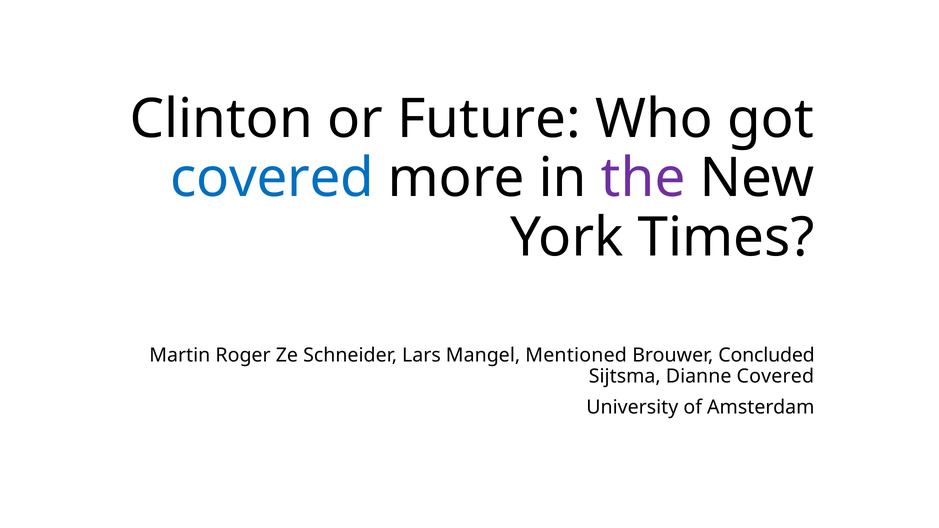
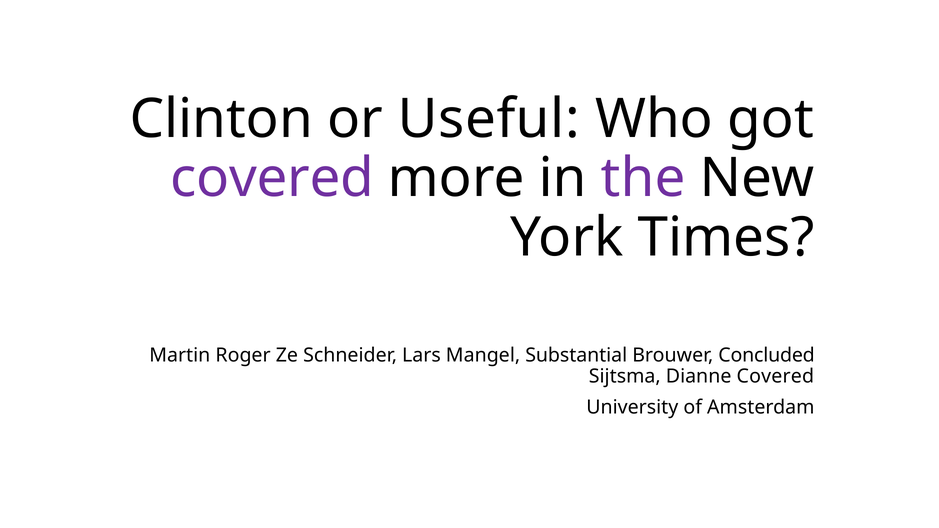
Future: Future -> Useful (489, 119)
covered colour: blue -> purple (272, 178)
Mentioned: Mentioned -> Substantial (576, 355)
